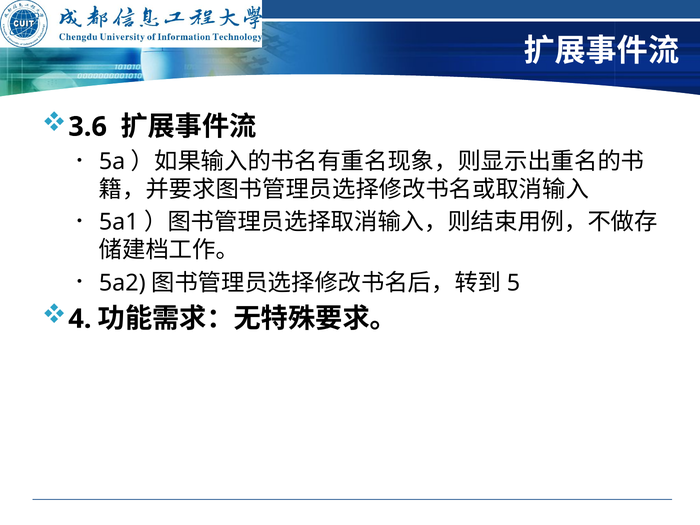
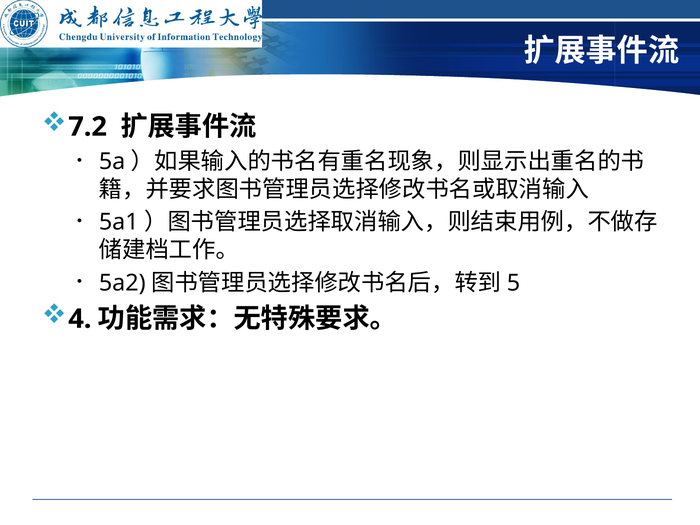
3.6: 3.6 -> 7.2 (88, 127)
